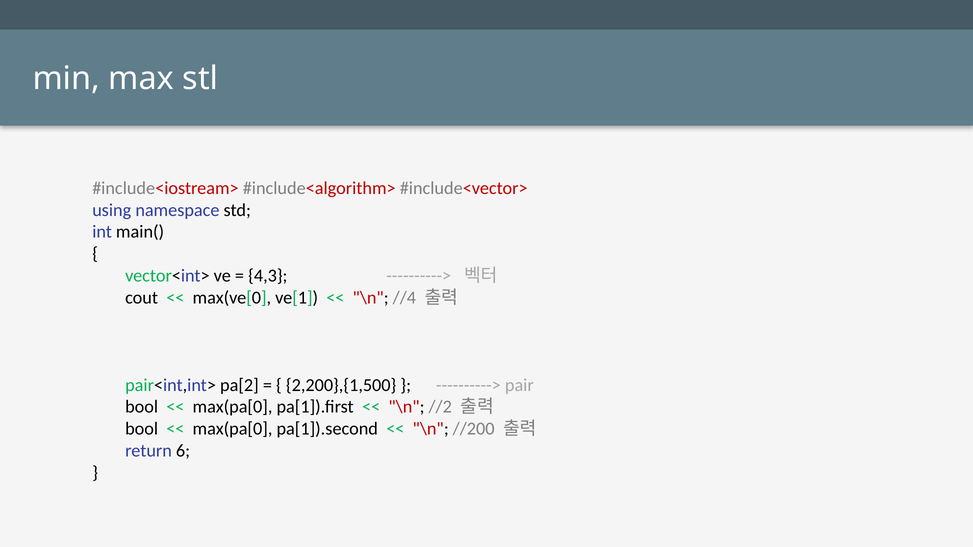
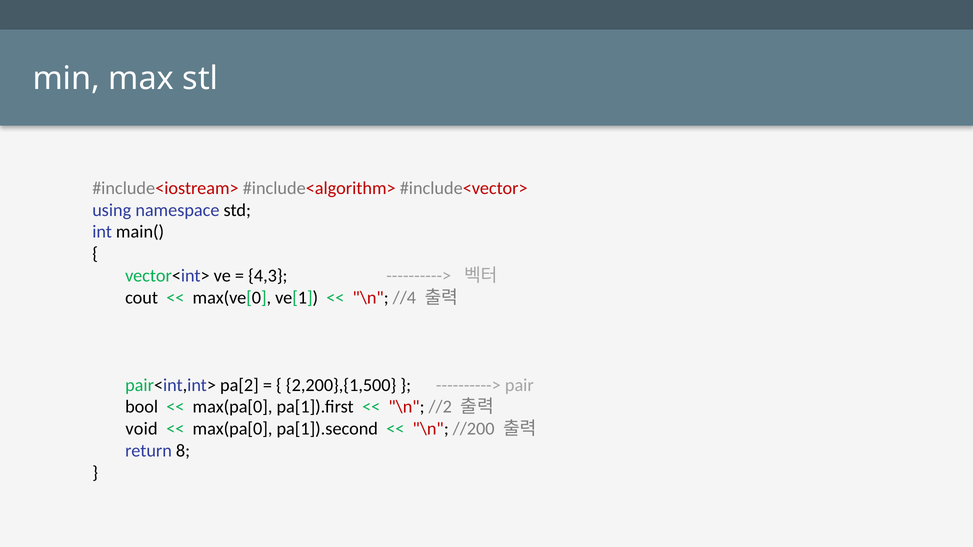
bool: bool -> void (142, 429)
6: 6 -> 8 (183, 451)
